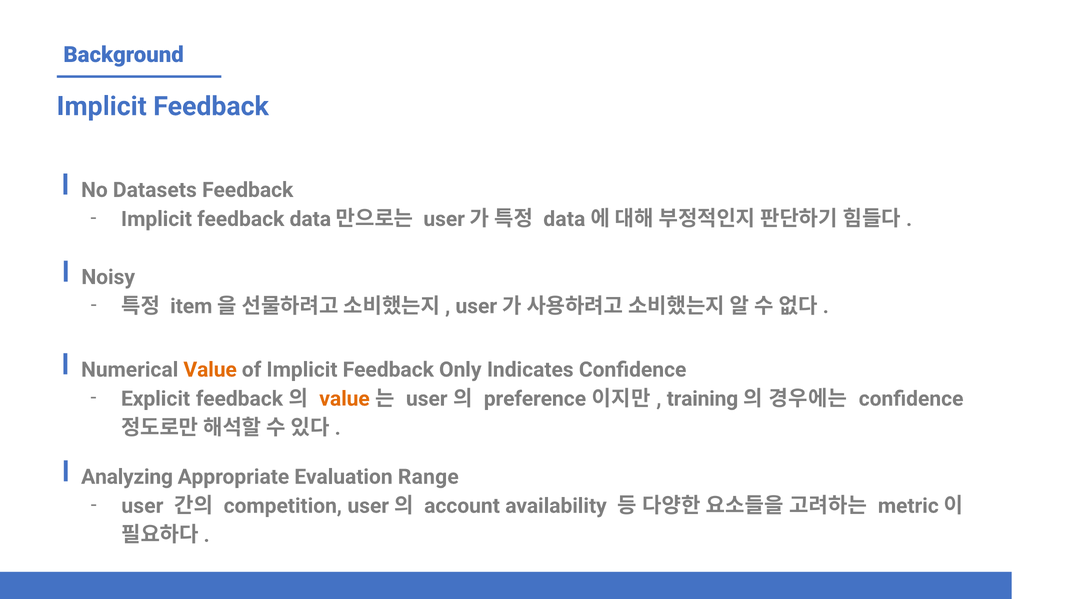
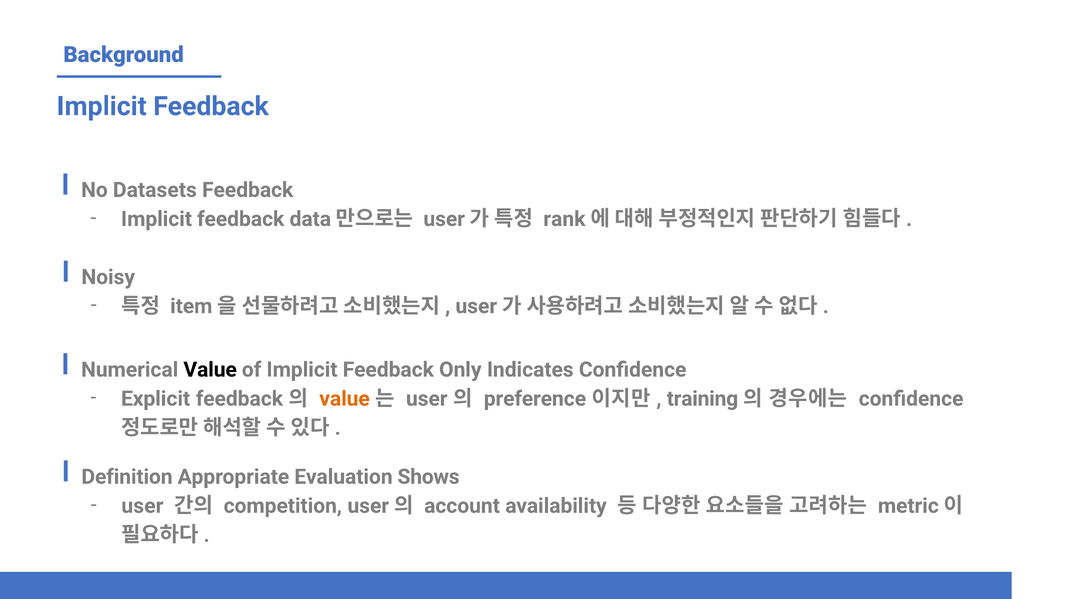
data: data -> rank (564, 219)
Value colour: orange -> black (210, 370)
Analyzing: Analyzing -> Definition (127, 477)
Range: Range -> Shows (429, 477)
